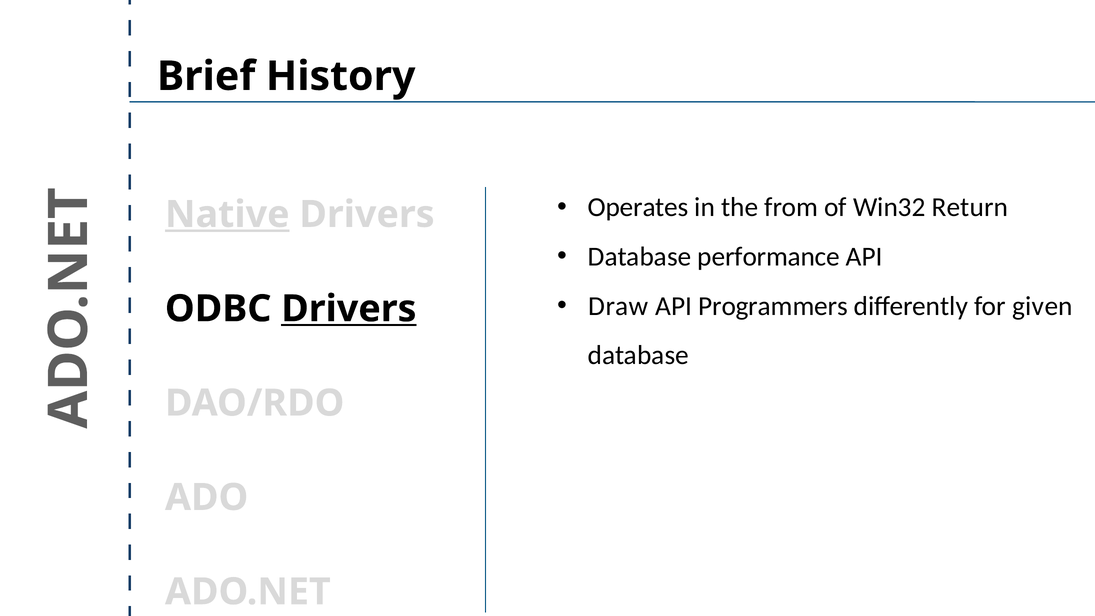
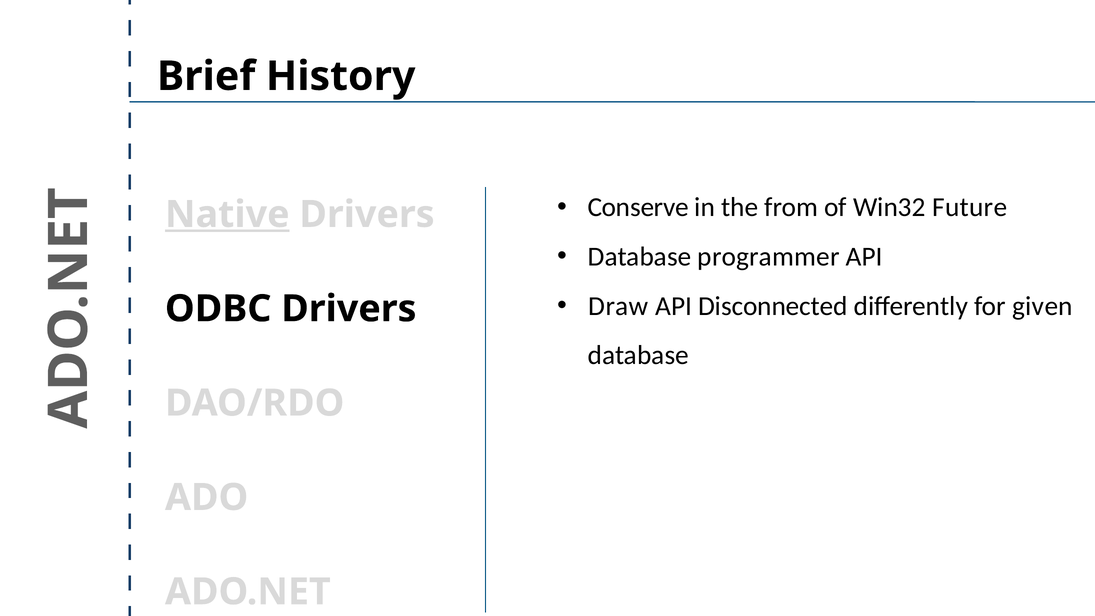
Operates: Operates -> Conserve (638, 207)
Return: Return -> Future (970, 207)
performance: performance -> programmer (769, 257)
Programmers: Programmers -> Disconnected (773, 306)
Drivers underline: present -> none (349, 309)
